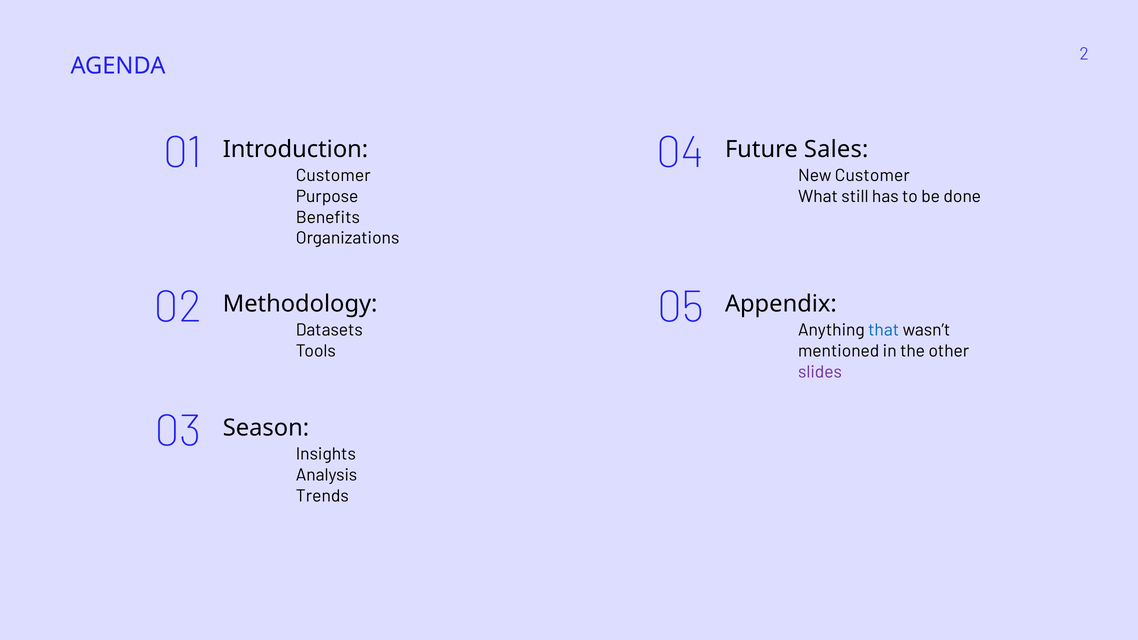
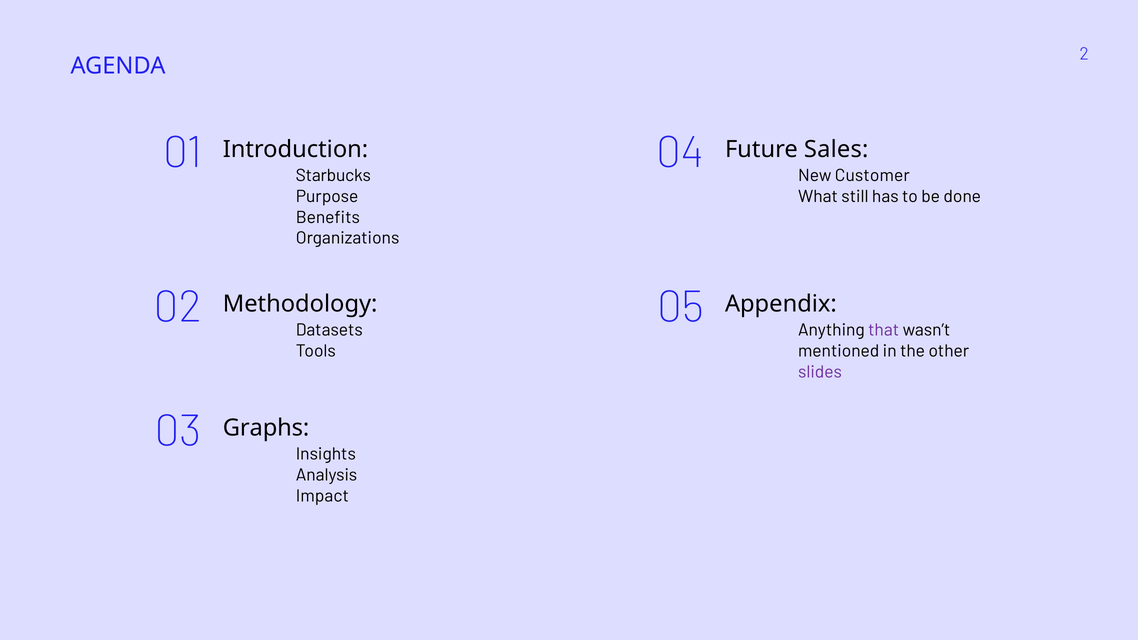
Customer: Customer -> Starbucks (333, 176)
that colour: blue -> purple (884, 330)
Season: Season -> Graphs (266, 428)
Trends: Trends -> Impact (322, 496)
